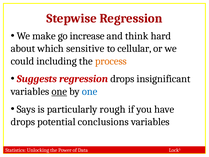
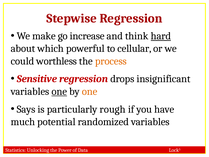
hard underline: none -> present (161, 36)
sensitive: sensitive -> powerful (85, 48)
including: including -> worthless (57, 61)
Suggests: Suggests -> Sensitive (37, 79)
one colour: blue -> orange (90, 91)
drops: drops -> much (23, 122)
conclusions: conclusions -> randomized (103, 122)
